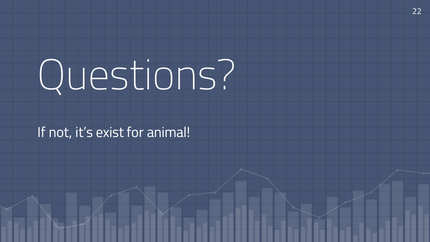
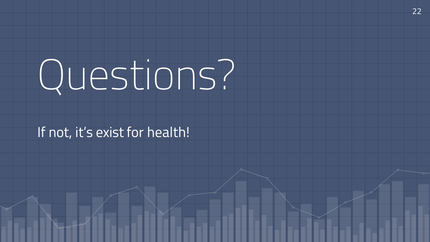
animal: animal -> health (168, 132)
